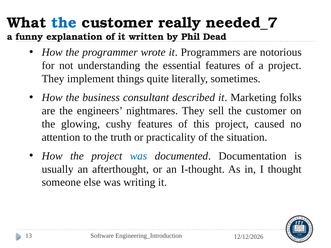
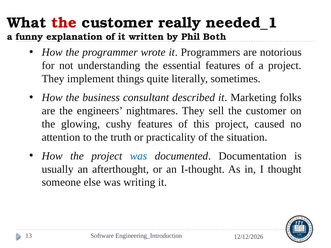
the colour: blue -> red (64, 23)
needed_7: needed_7 -> needed_1 (242, 23)
Dead: Dead -> Both (215, 37)
